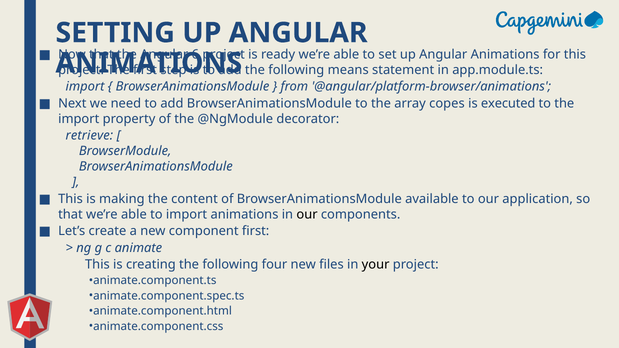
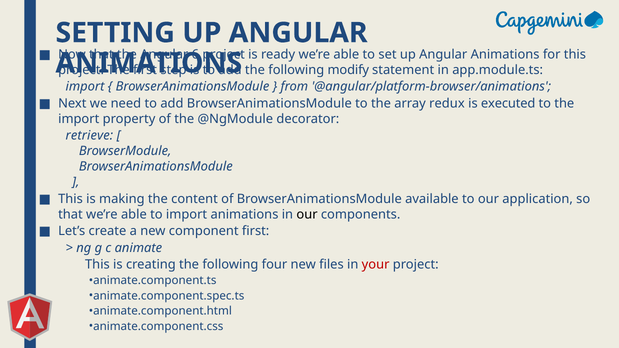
means: means -> modify (348, 70)
copes: copes -> redux (447, 104)
your colour: black -> red (376, 265)
